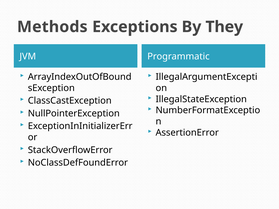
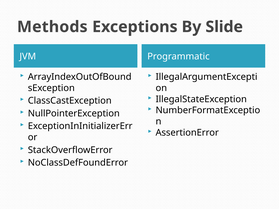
They: They -> Slide (224, 27)
